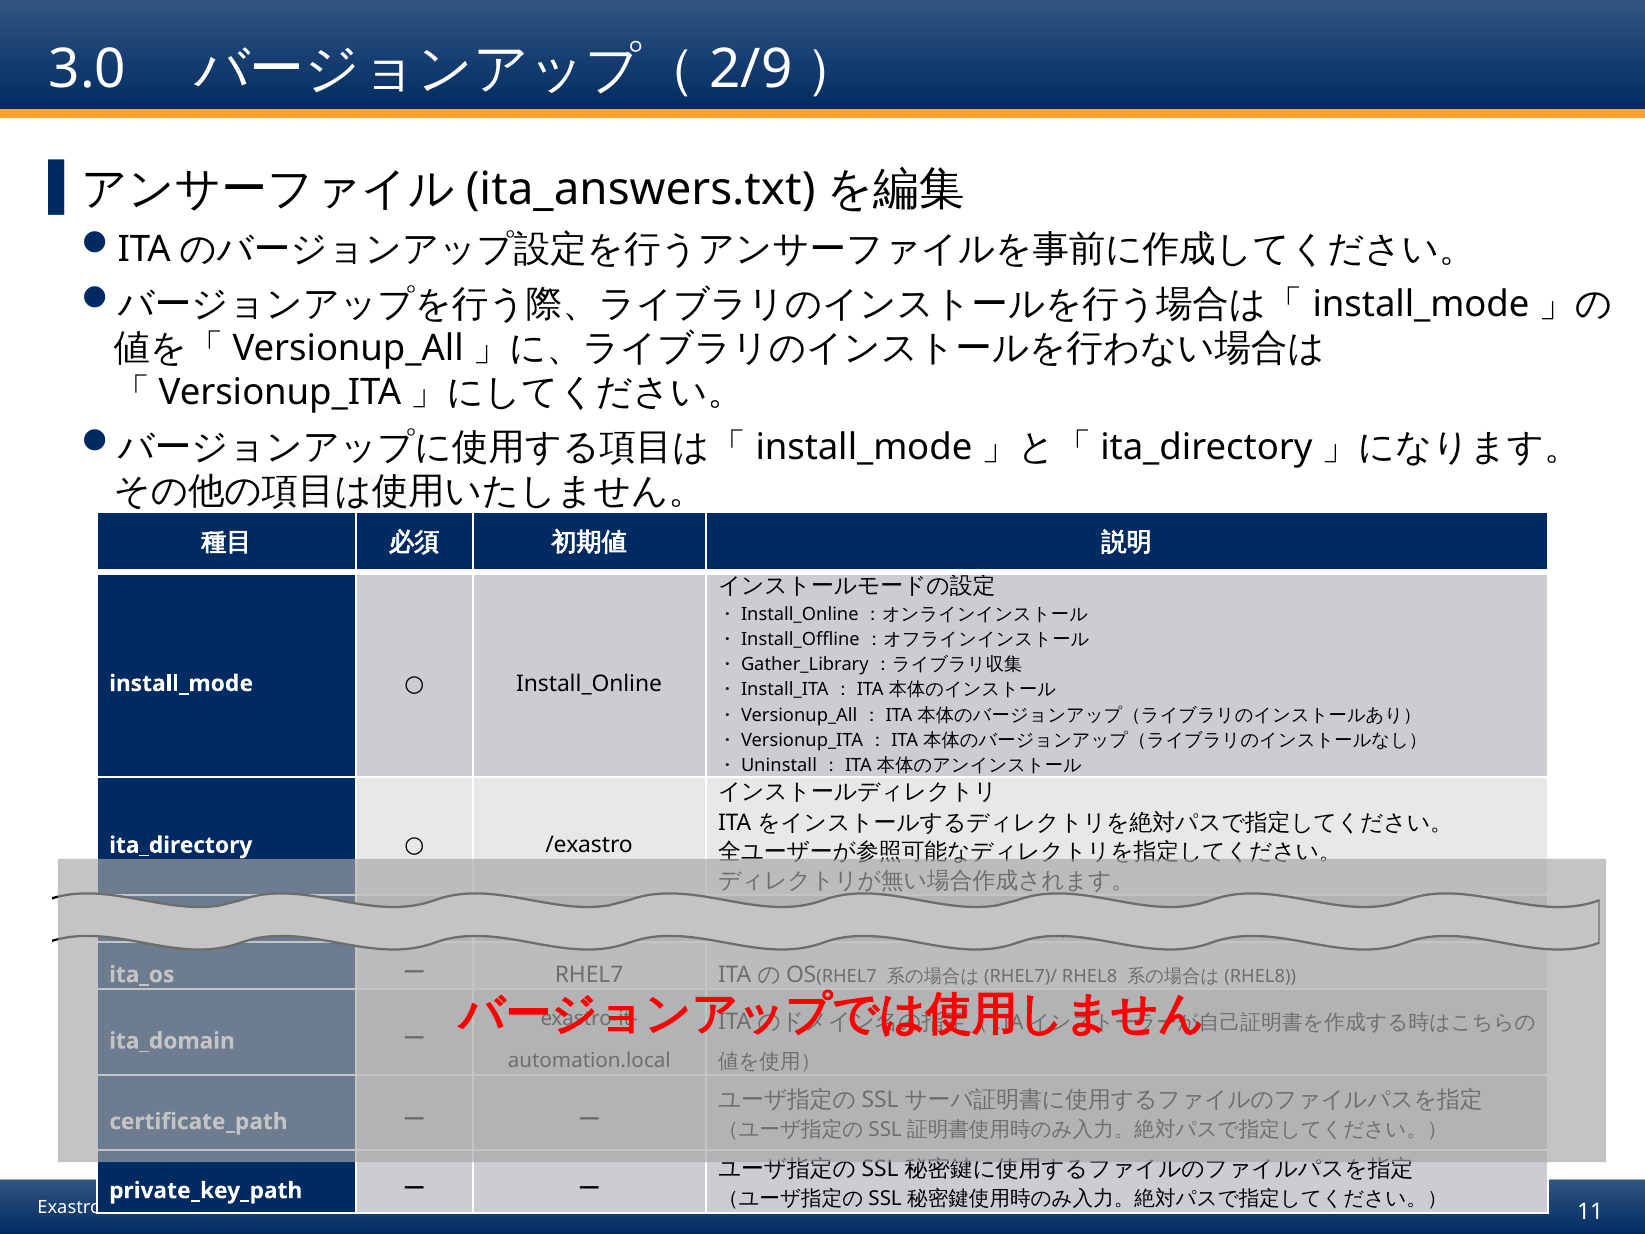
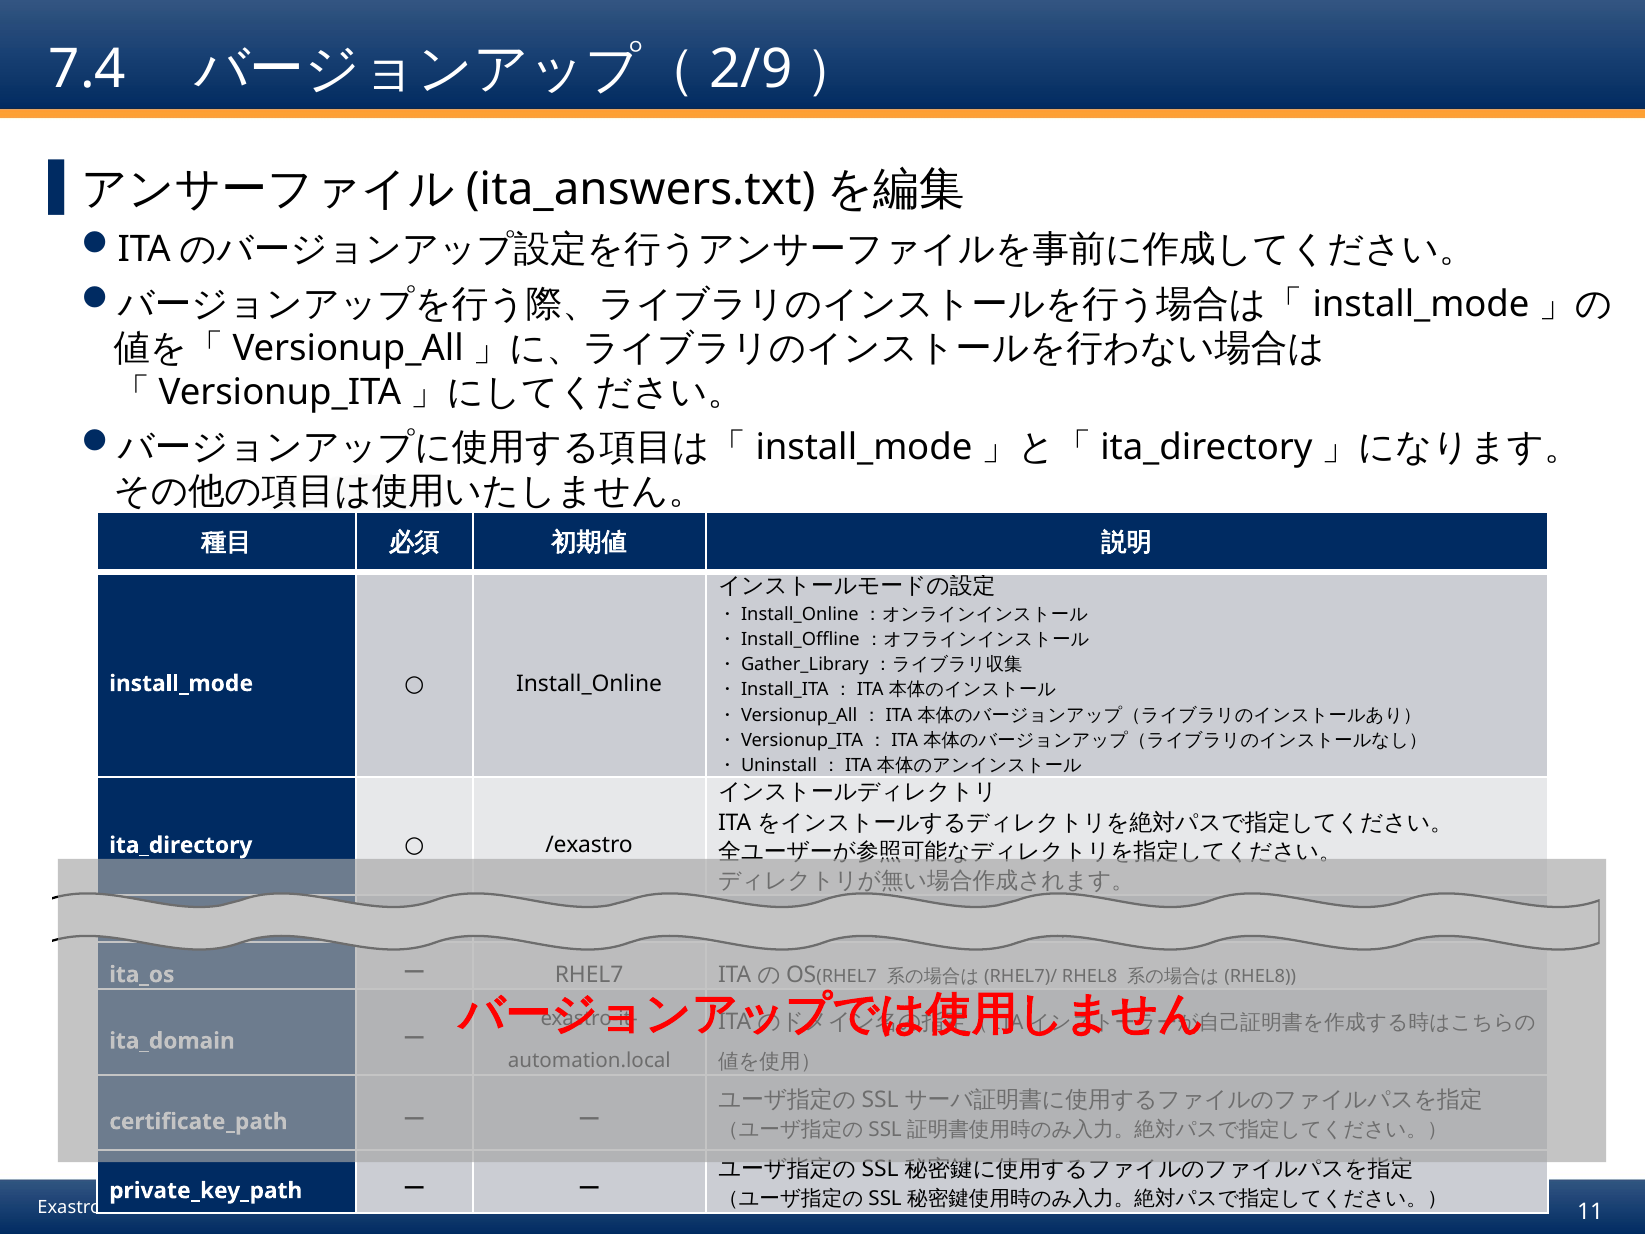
3.0: 3.0 -> 7.4 (87, 70)
